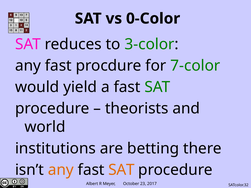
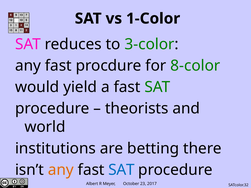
0-Color: 0-Color -> 1-Color (153, 19)
7-color: 7-color -> 8-color (195, 66)
SAT colour: orange -> blue (121, 170)
